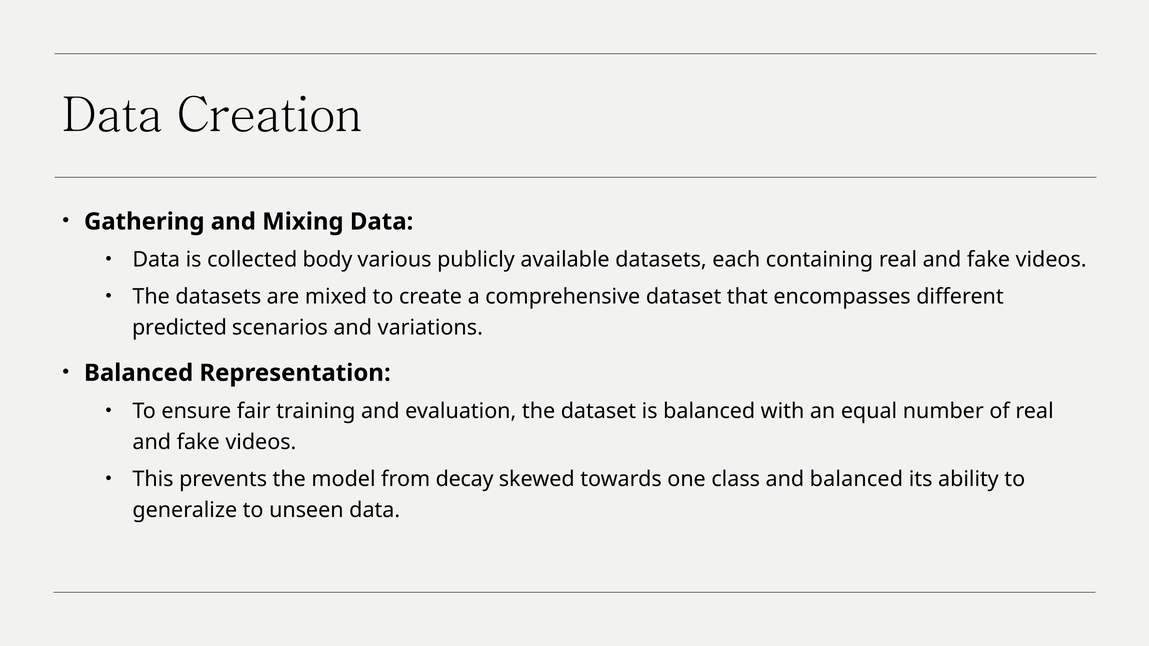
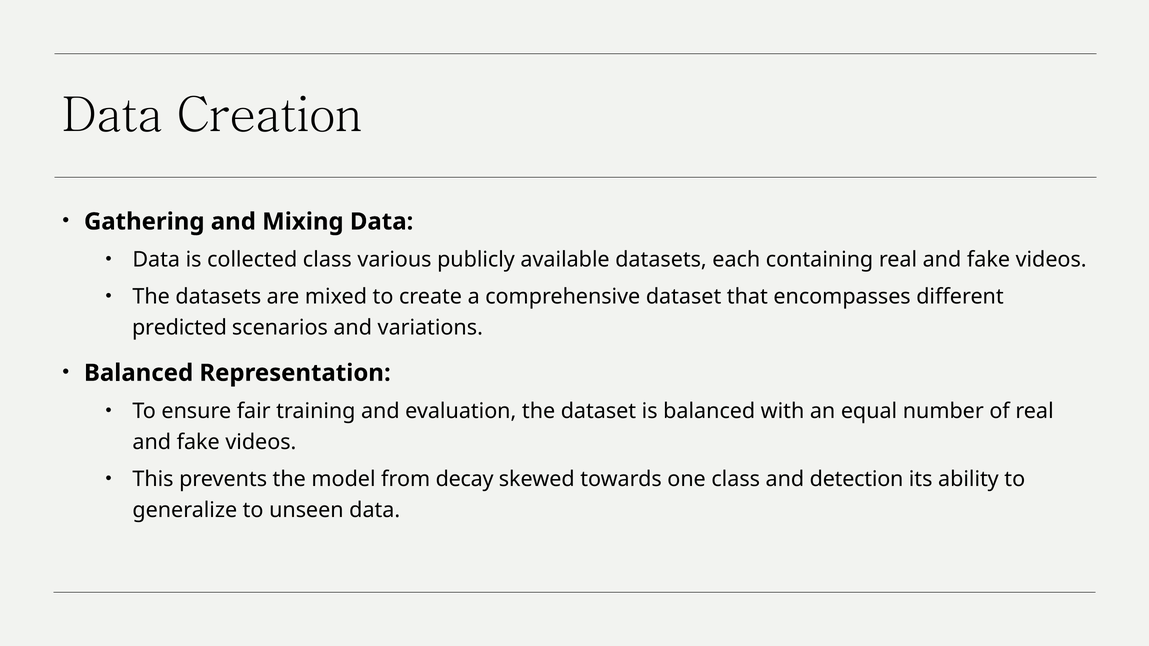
collected body: body -> class (327, 260)
and balanced: balanced -> detection (857, 479)
